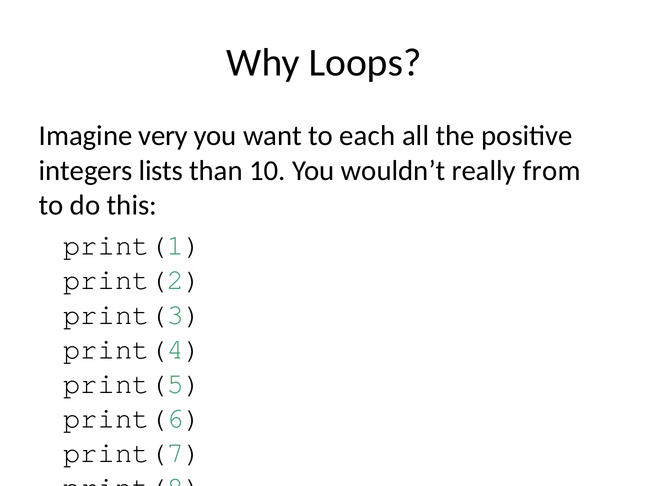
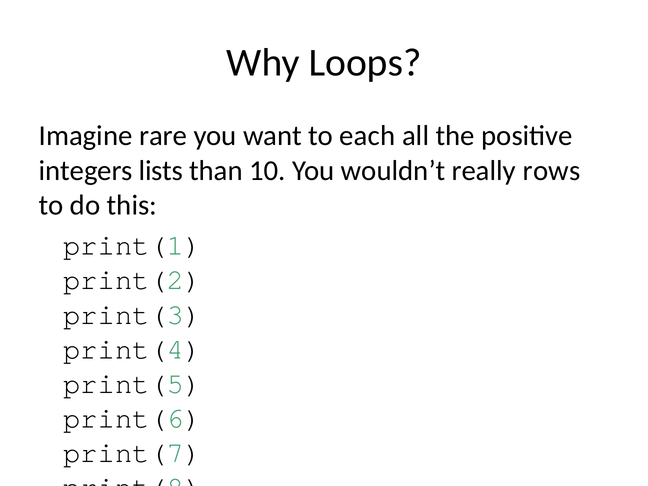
very: very -> rare (163, 136)
from: from -> rows (552, 171)
